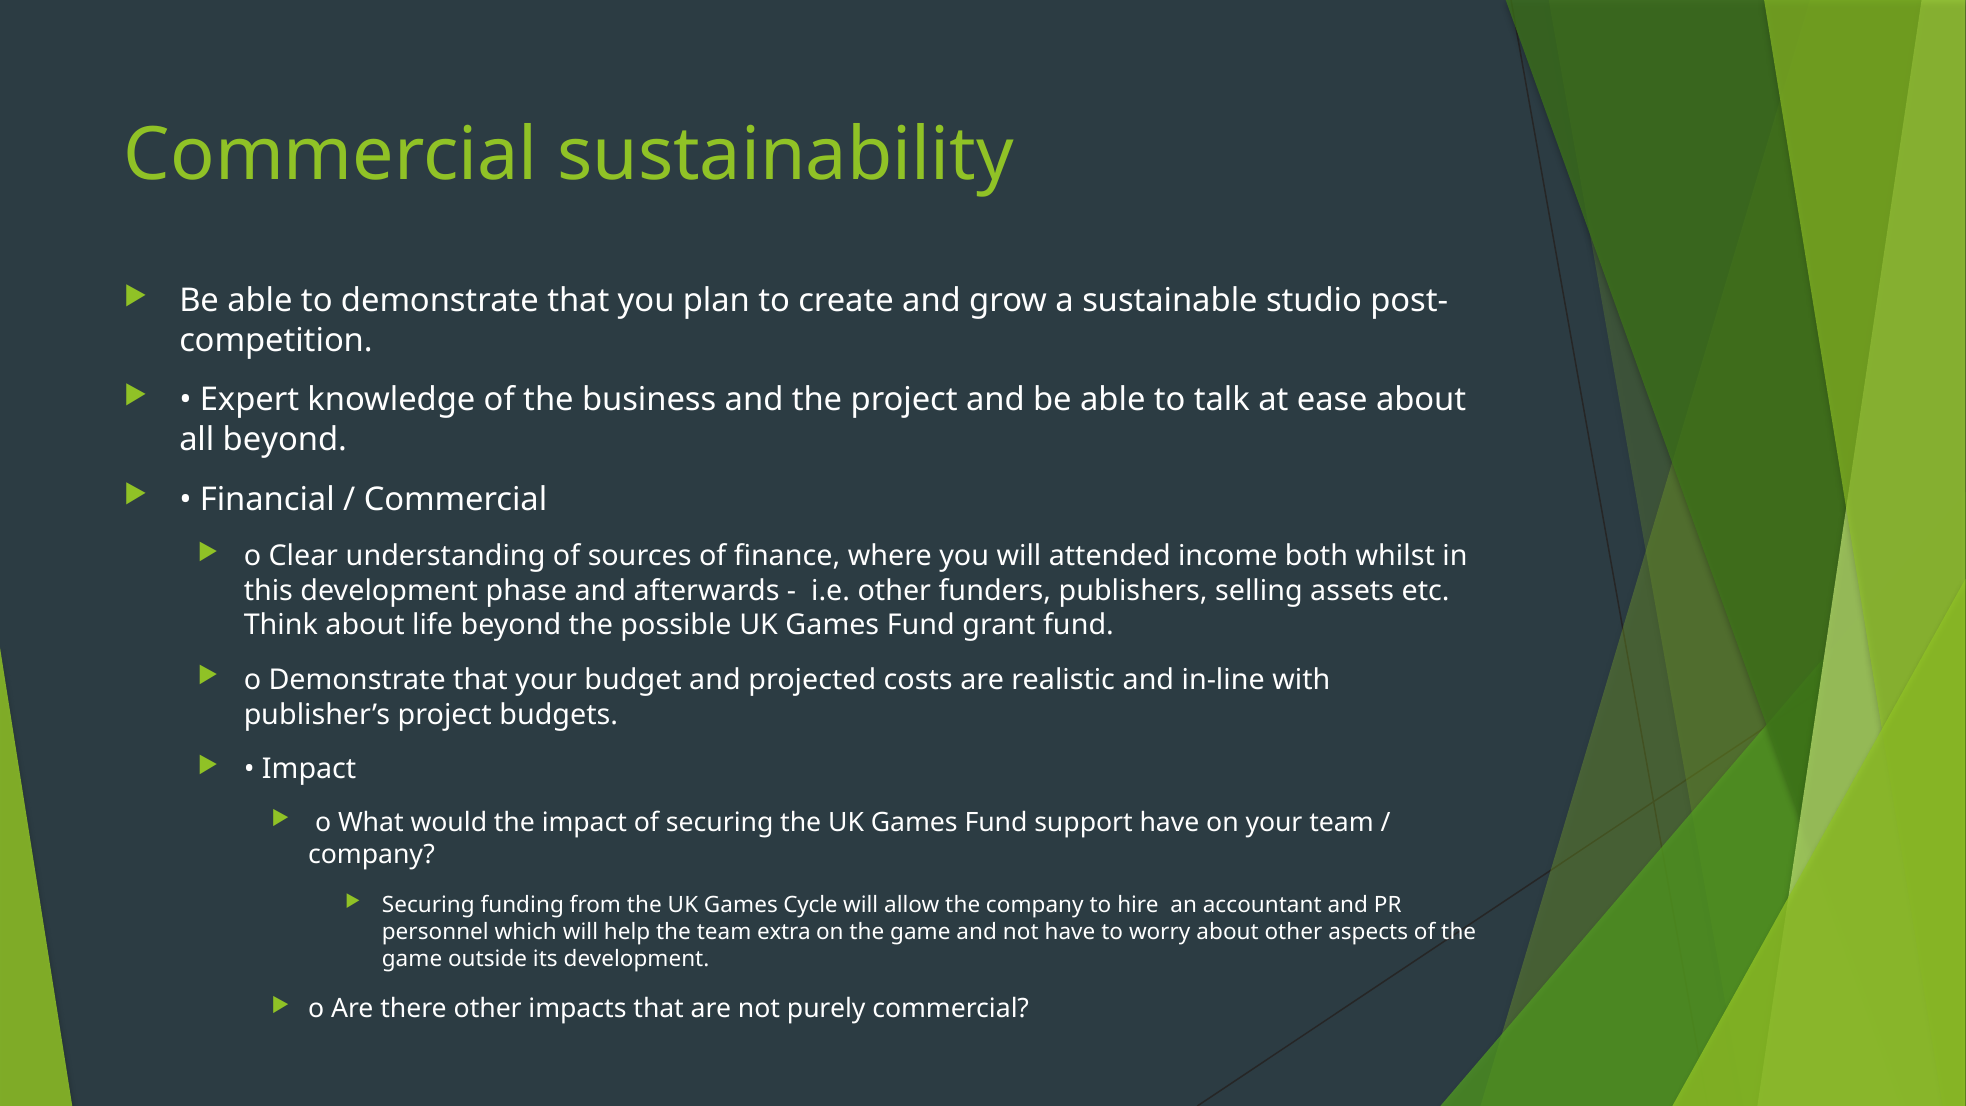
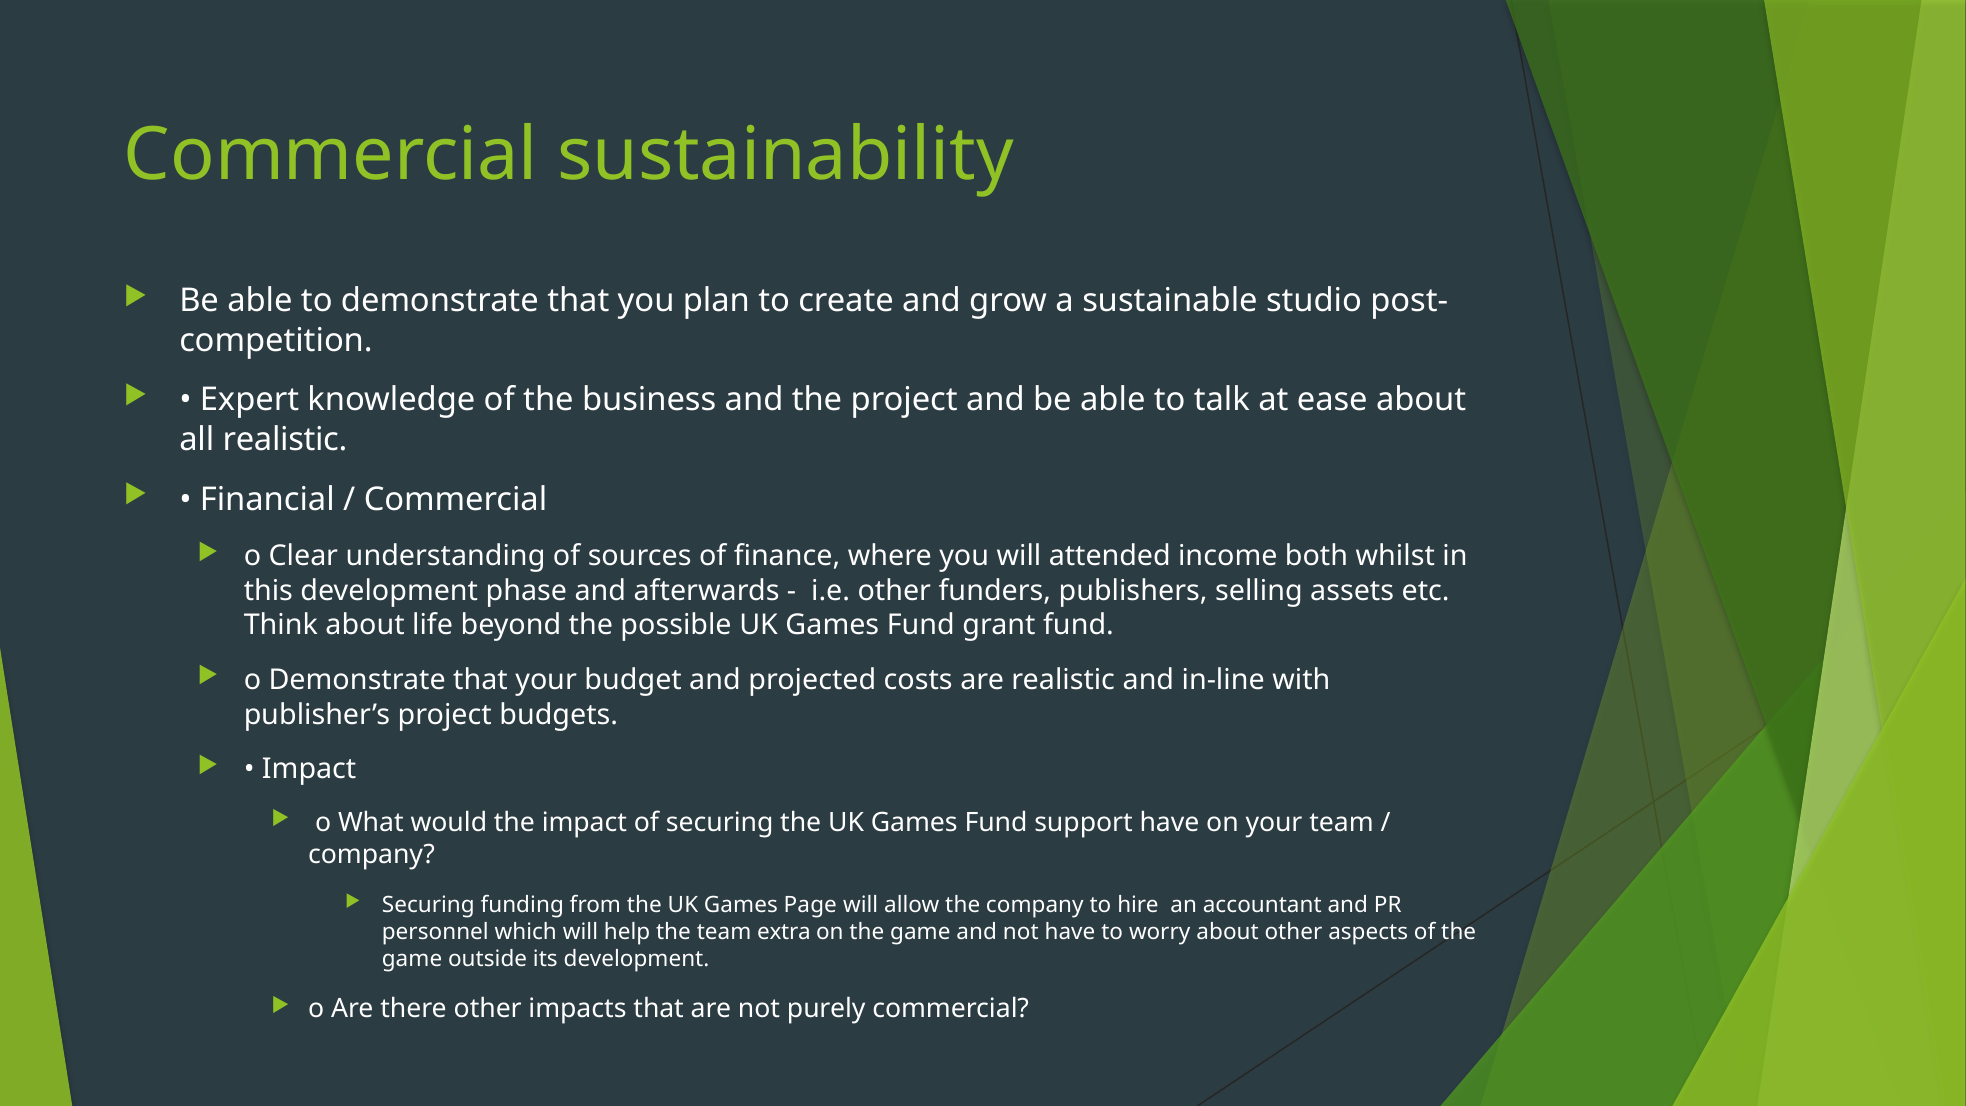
all beyond: beyond -> realistic (285, 439)
Cycle: Cycle -> Page (810, 905)
